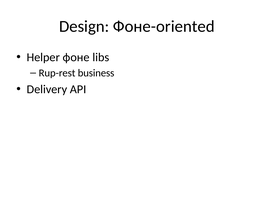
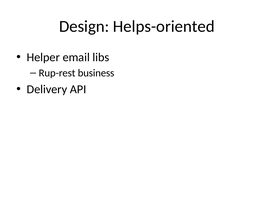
Фоне-oriented: Фоне-oriented -> Helps-oriented (164, 27)
фоне: фоне -> email (76, 57)
